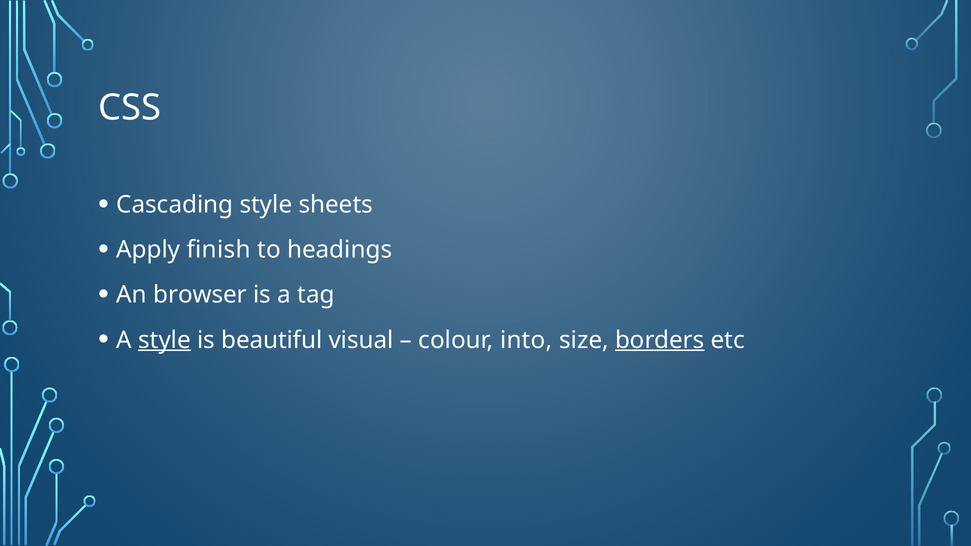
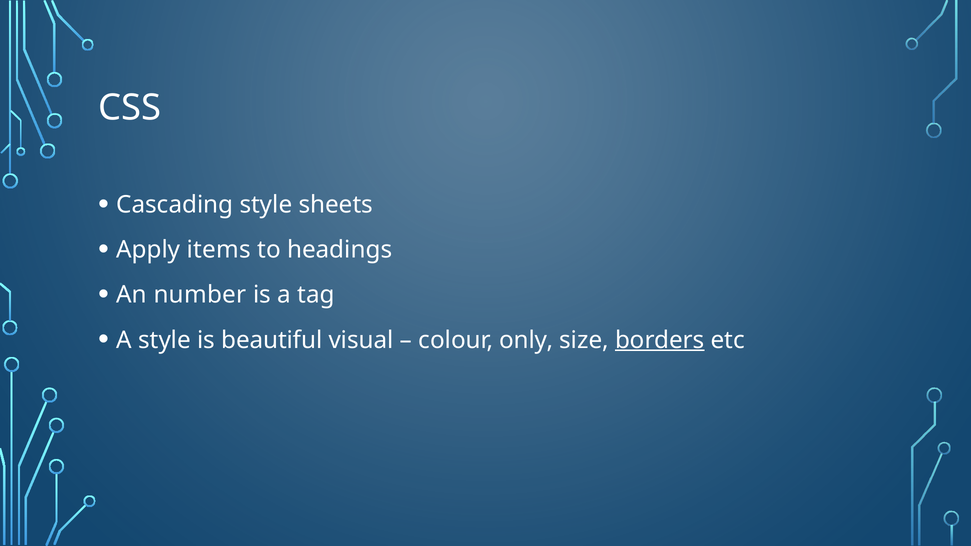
finish: finish -> items (219, 250)
browser: browser -> number (200, 295)
style underline: present -> none (165, 340)
into: into -> only (526, 340)
